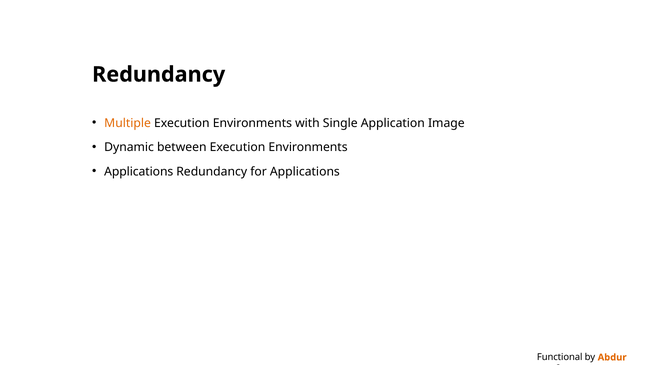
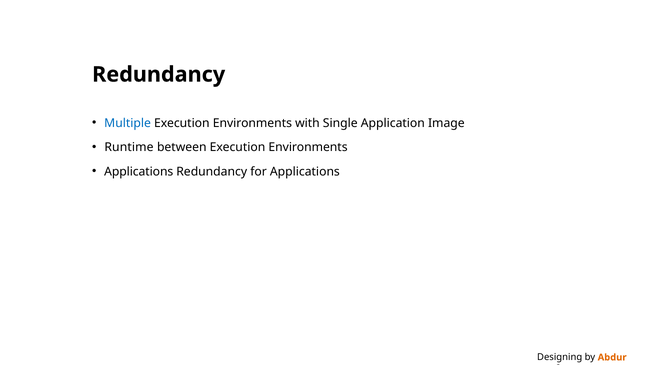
Multiple colour: orange -> blue (128, 123)
Dynamic: Dynamic -> Runtime (129, 147)
Functional: Functional -> Designing (560, 357)
